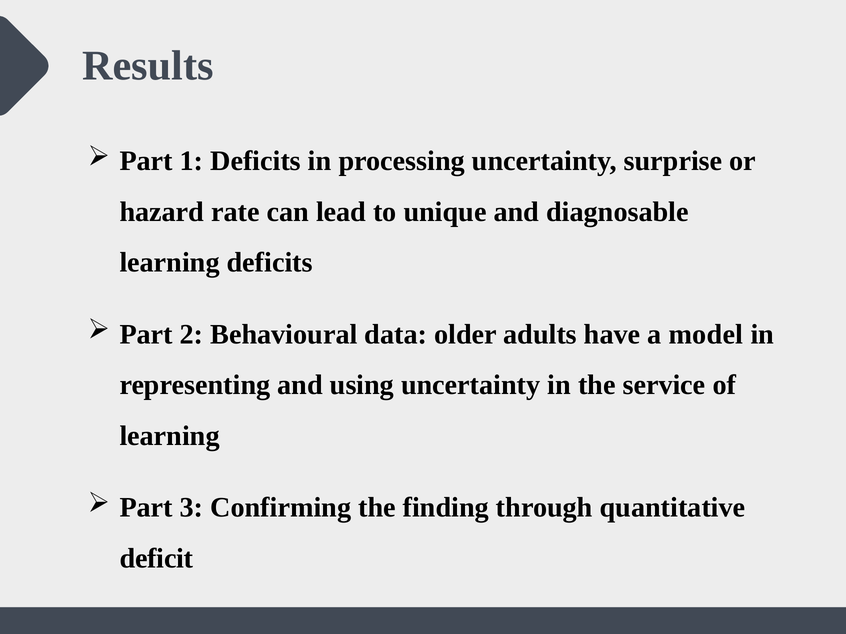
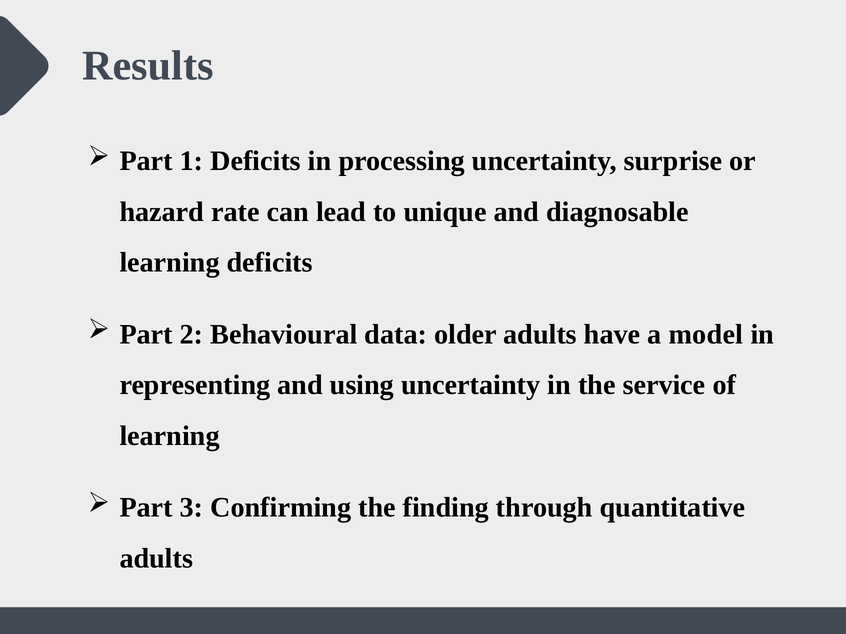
deficit: deficit -> adults (156, 559)
